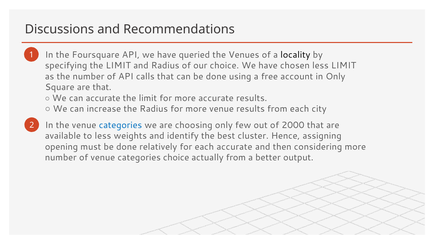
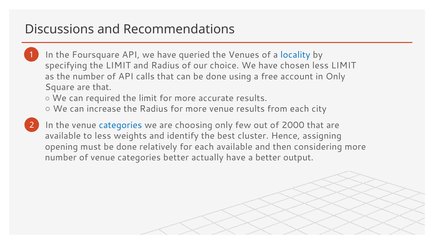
locality colour: black -> blue (295, 55)
can accurate: accurate -> required (103, 98)
each accurate: accurate -> available (235, 147)
categories choice: choice -> better (176, 158)
actually from: from -> have (236, 158)
